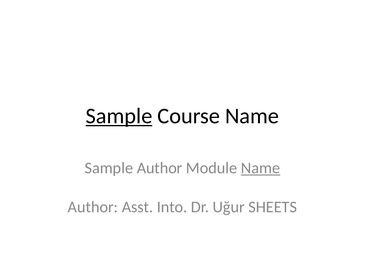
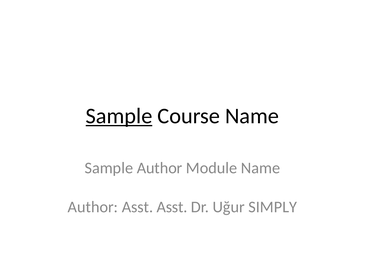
Name underline: present -> none (261, 168)
Asst Into: Into -> Asst (172, 207)
SHEETS: SHEETS -> SIMPLY (273, 207)
